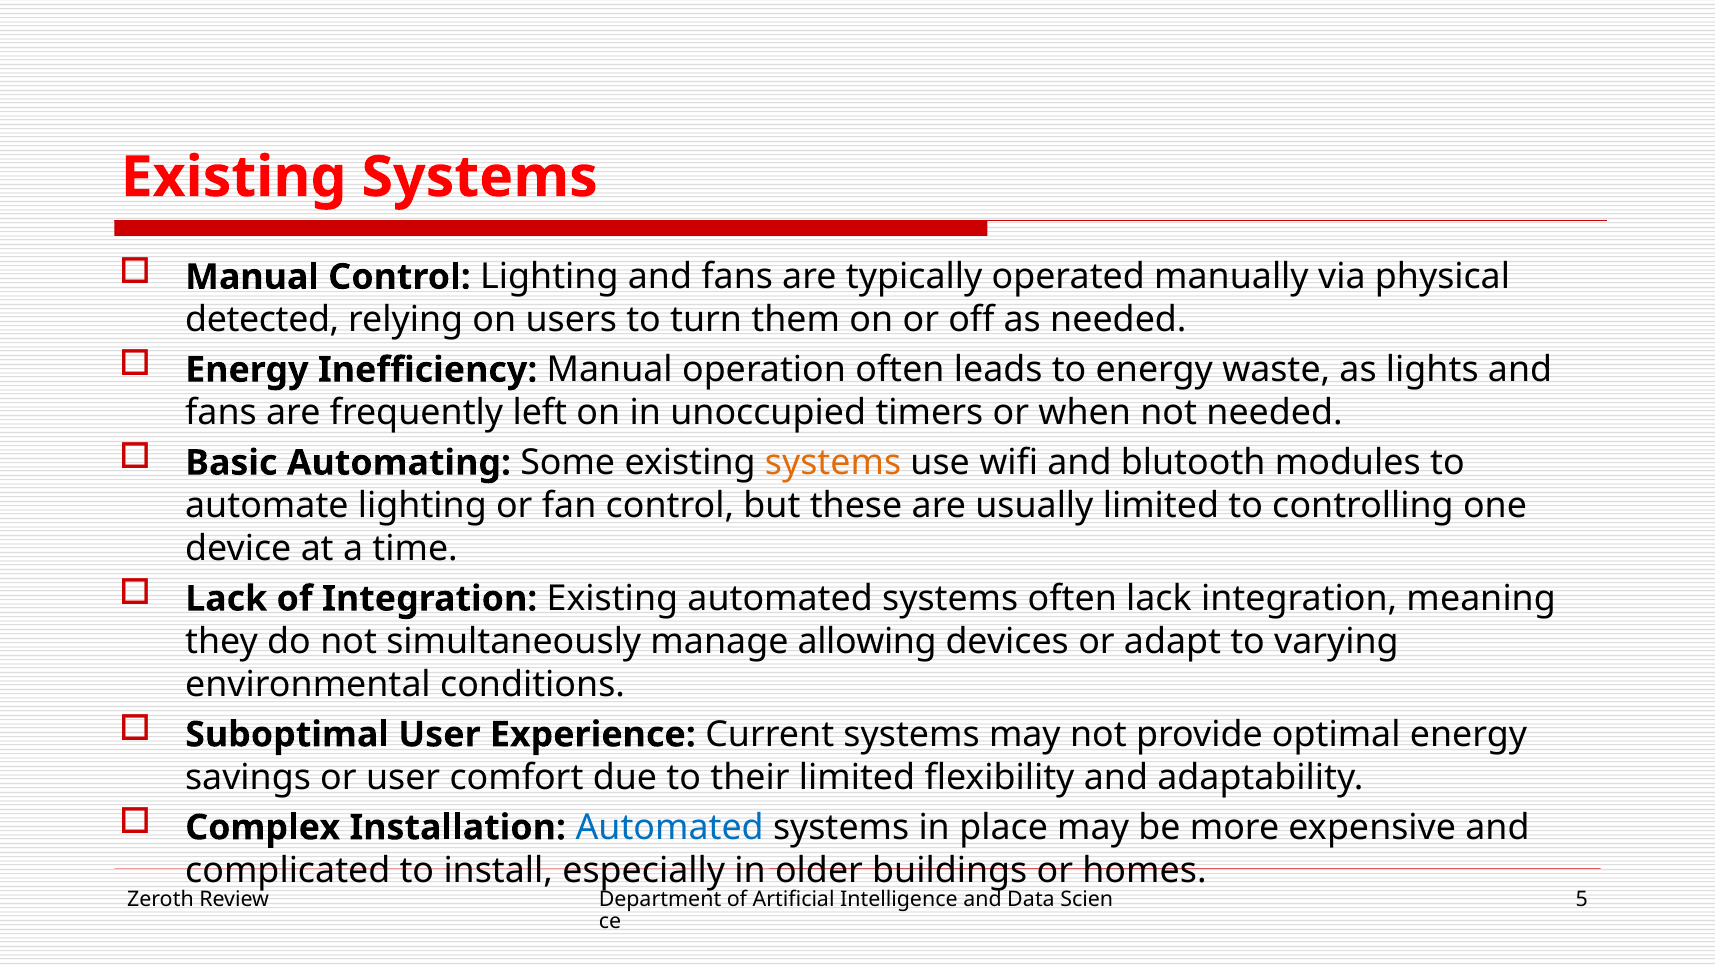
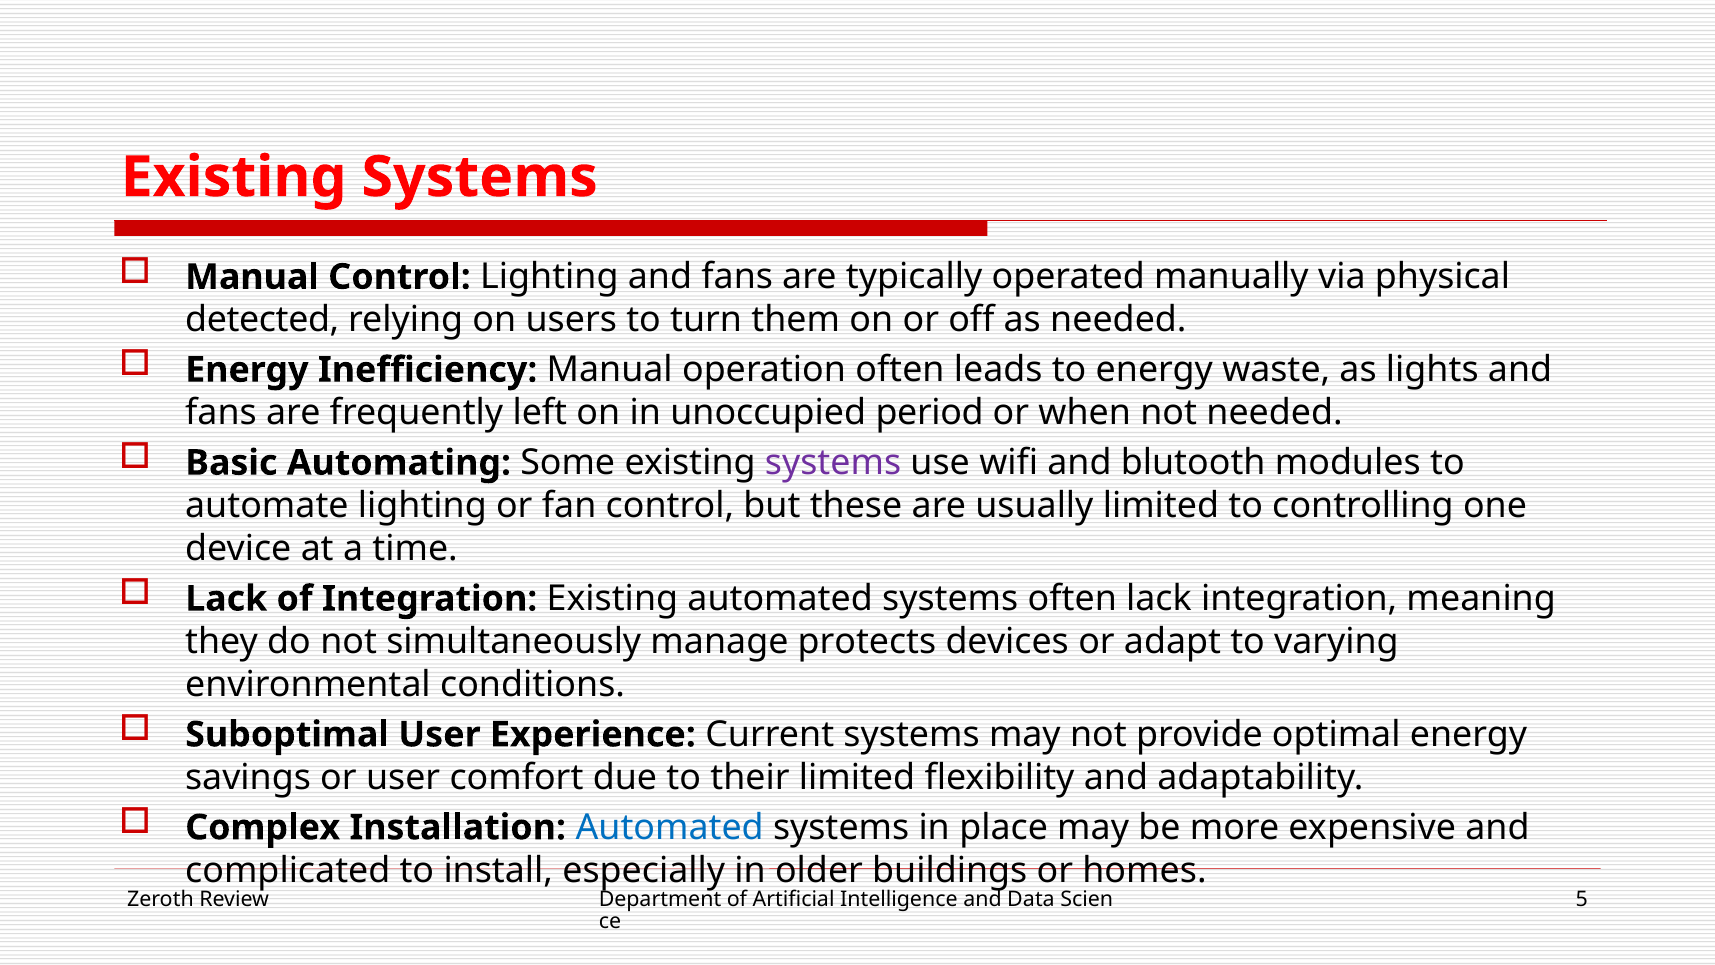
timers: timers -> period (930, 413)
systems colour: orange -> purple (833, 463)
allowing: allowing -> protects (867, 641)
